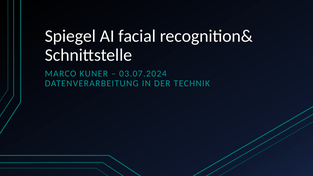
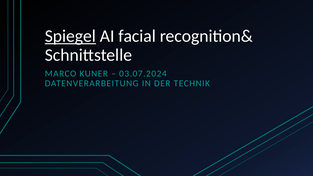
Spiegel underline: none -> present (70, 36)
